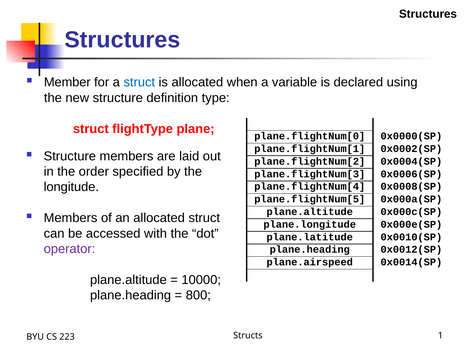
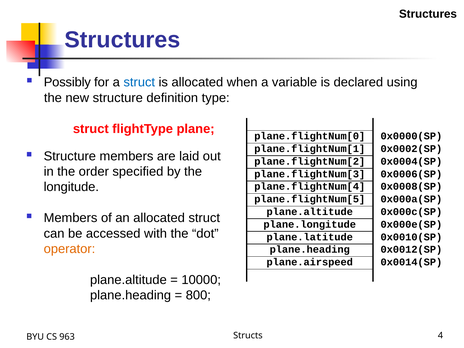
Member: Member -> Possibly (67, 82)
operator colour: purple -> orange (69, 249)
1: 1 -> 4 (440, 336)
223: 223 -> 963 (67, 337)
